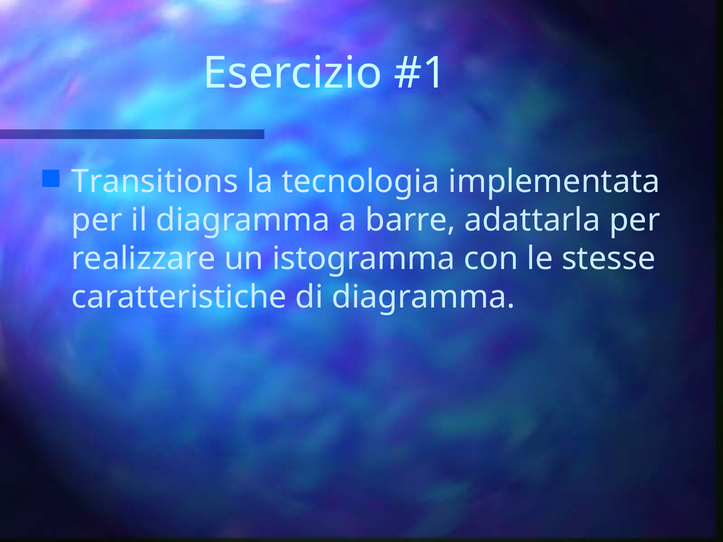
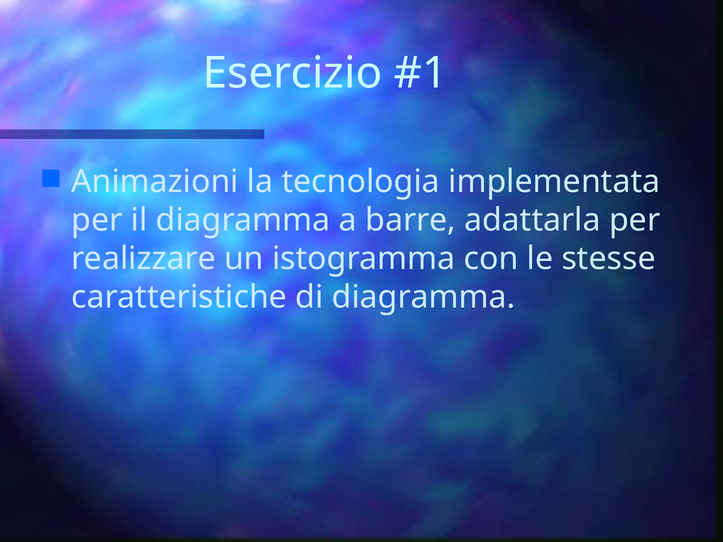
Transitions: Transitions -> Animazioni (155, 182)
